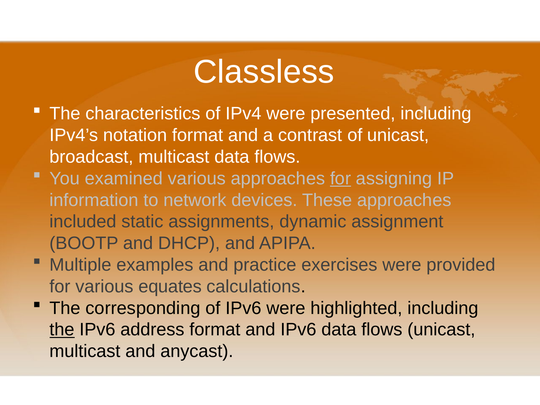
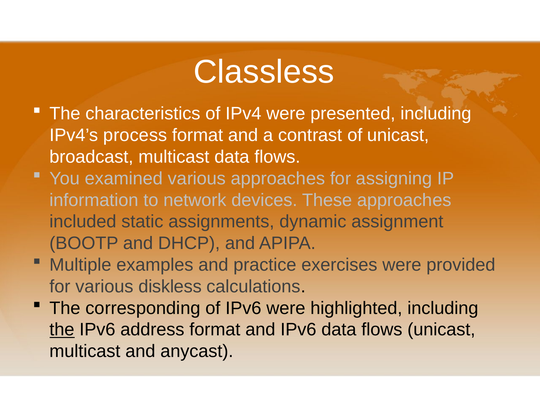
notation: notation -> process (135, 135)
for underline: present -> none (341, 179)
equates: equates -> diskless (170, 287)
